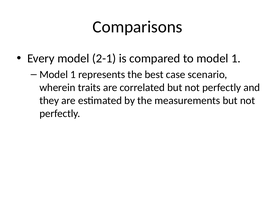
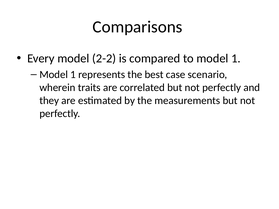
2-1: 2-1 -> 2-2 (104, 59)
